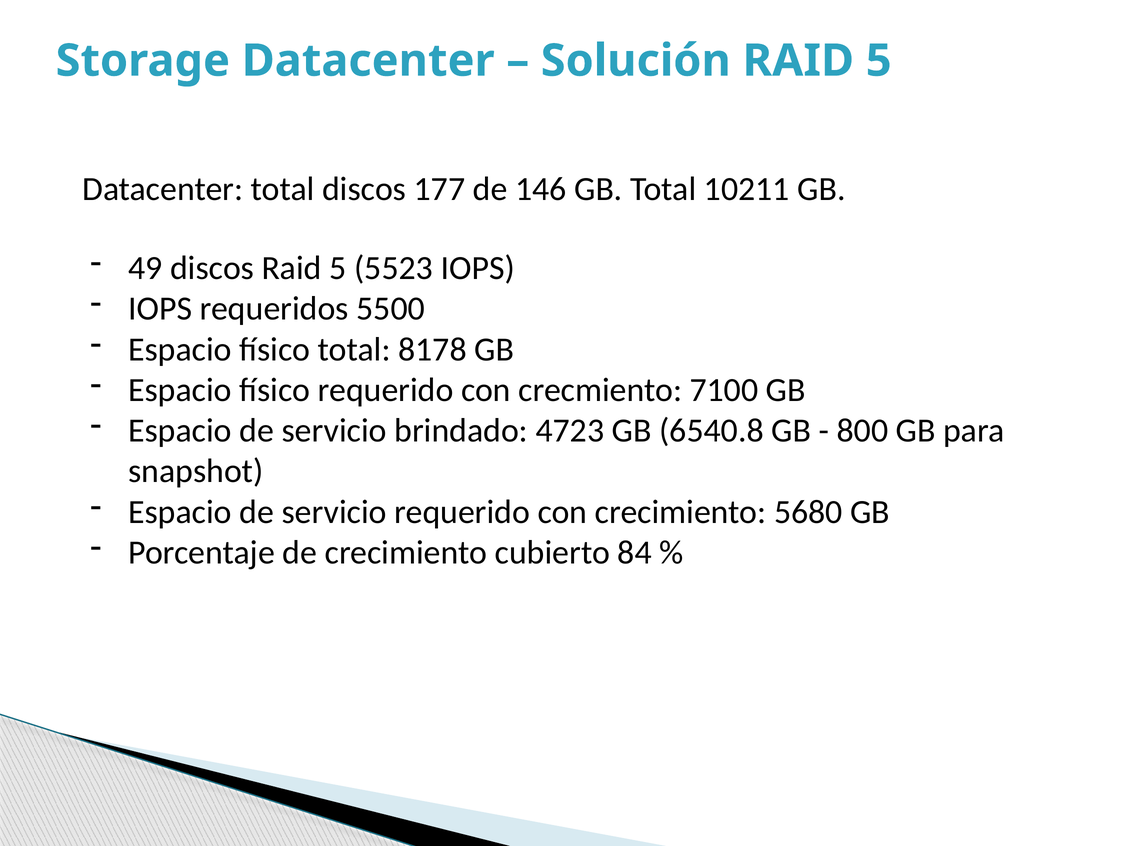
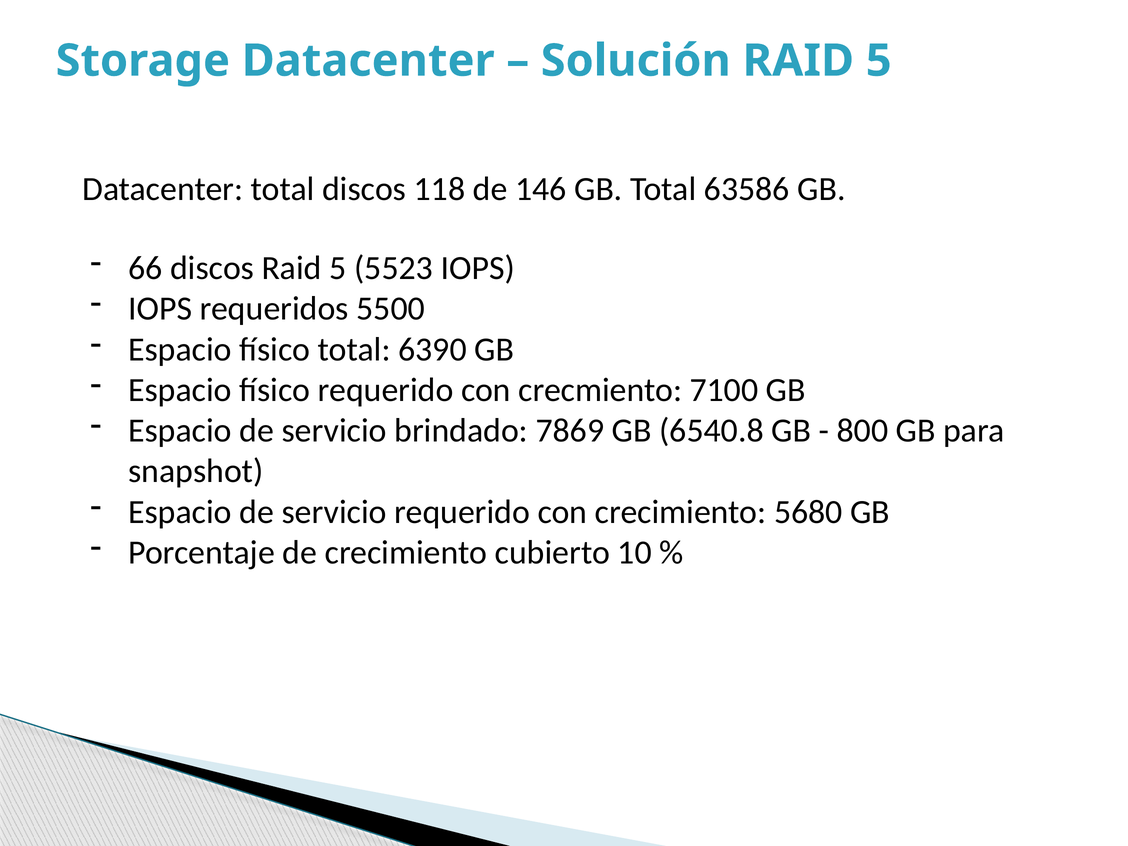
177: 177 -> 118 (439, 189)
10211: 10211 -> 63586 (747, 189)
49: 49 -> 66 (145, 268)
8178: 8178 -> 6390 (432, 349)
4723: 4723 -> 7869 (570, 431)
84: 84 -> 10 (635, 552)
